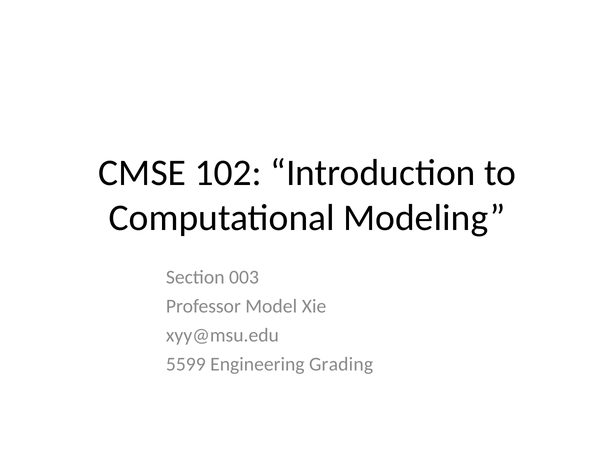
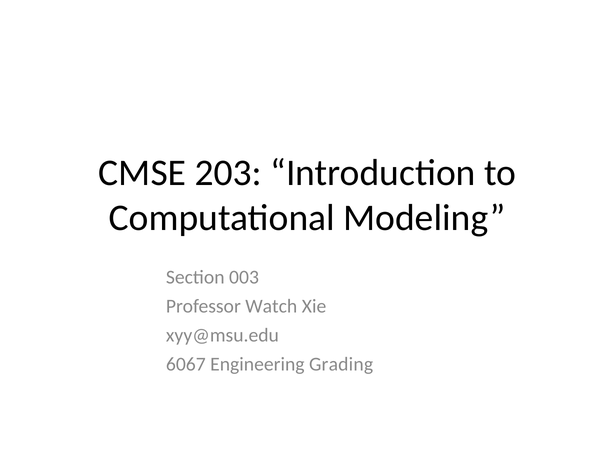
102: 102 -> 203 (228, 173)
Model: Model -> Watch (271, 307)
5599: 5599 -> 6067 (186, 365)
